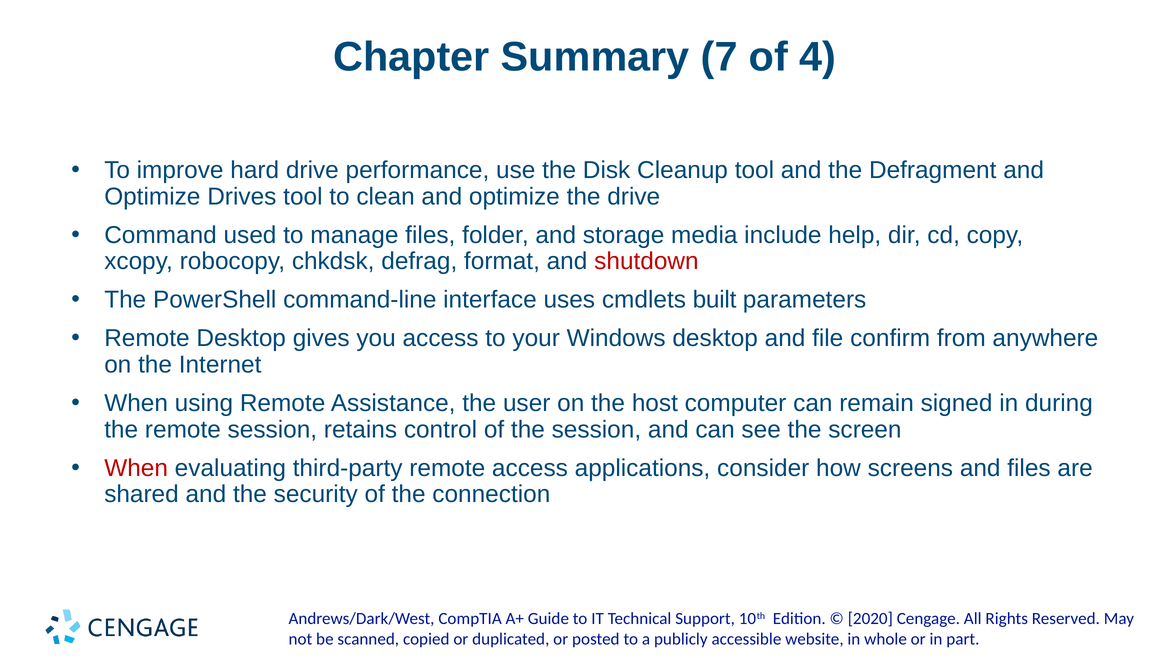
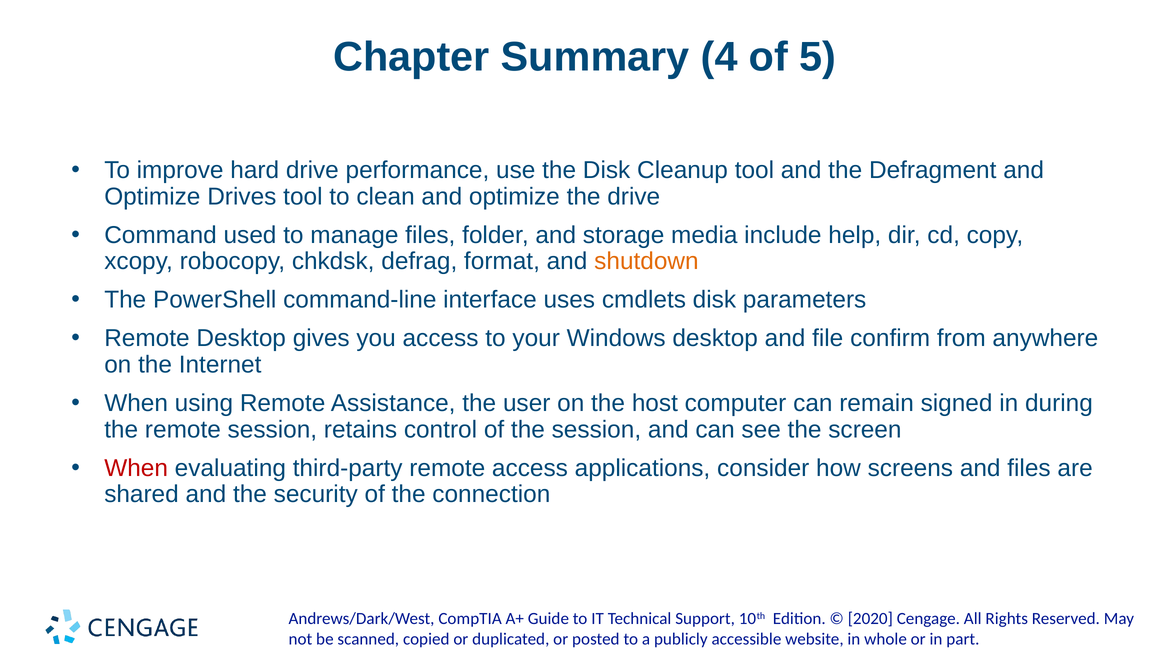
7: 7 -> 4 (719, 57)
4: 4 -> 5 (818, 57)
shutdown colour: red -> orange (646, 261)
cmdlets built: built -> disk (714, 300)
